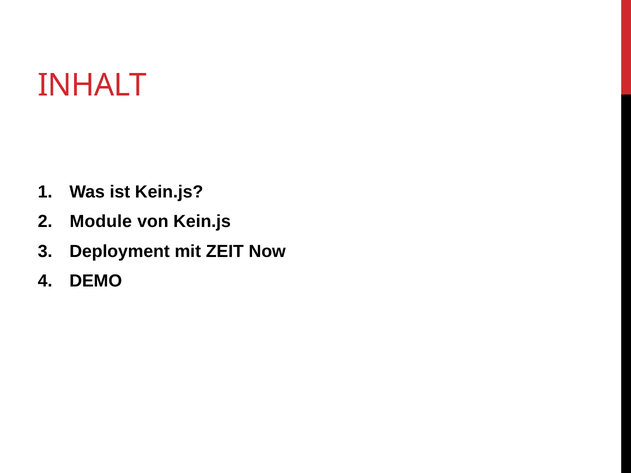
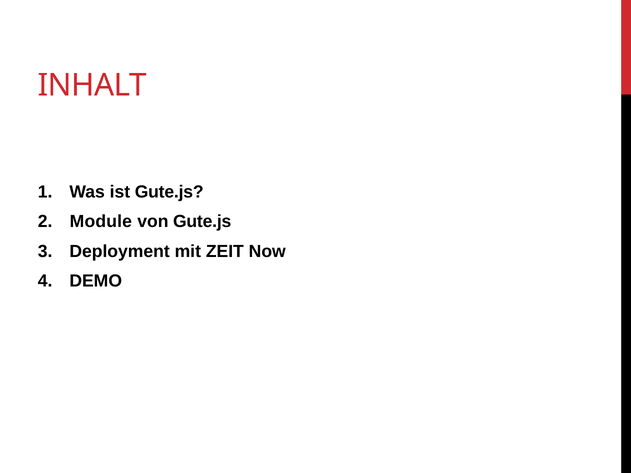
ist Kein.js: Kein.js -> Gute.js (169, 192)
von Kein.js: Kein.js -> Gute.js (202, 222)
